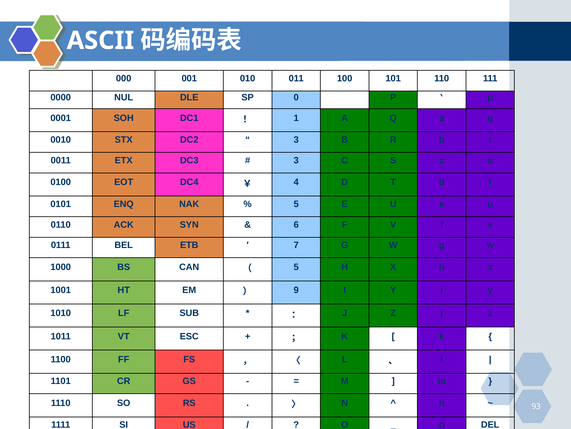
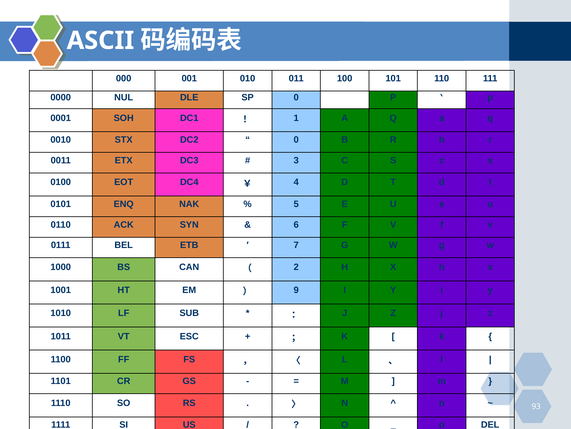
3: 3 -> 0 (296, 140)
5: 5 -> 2 (296, 267)
